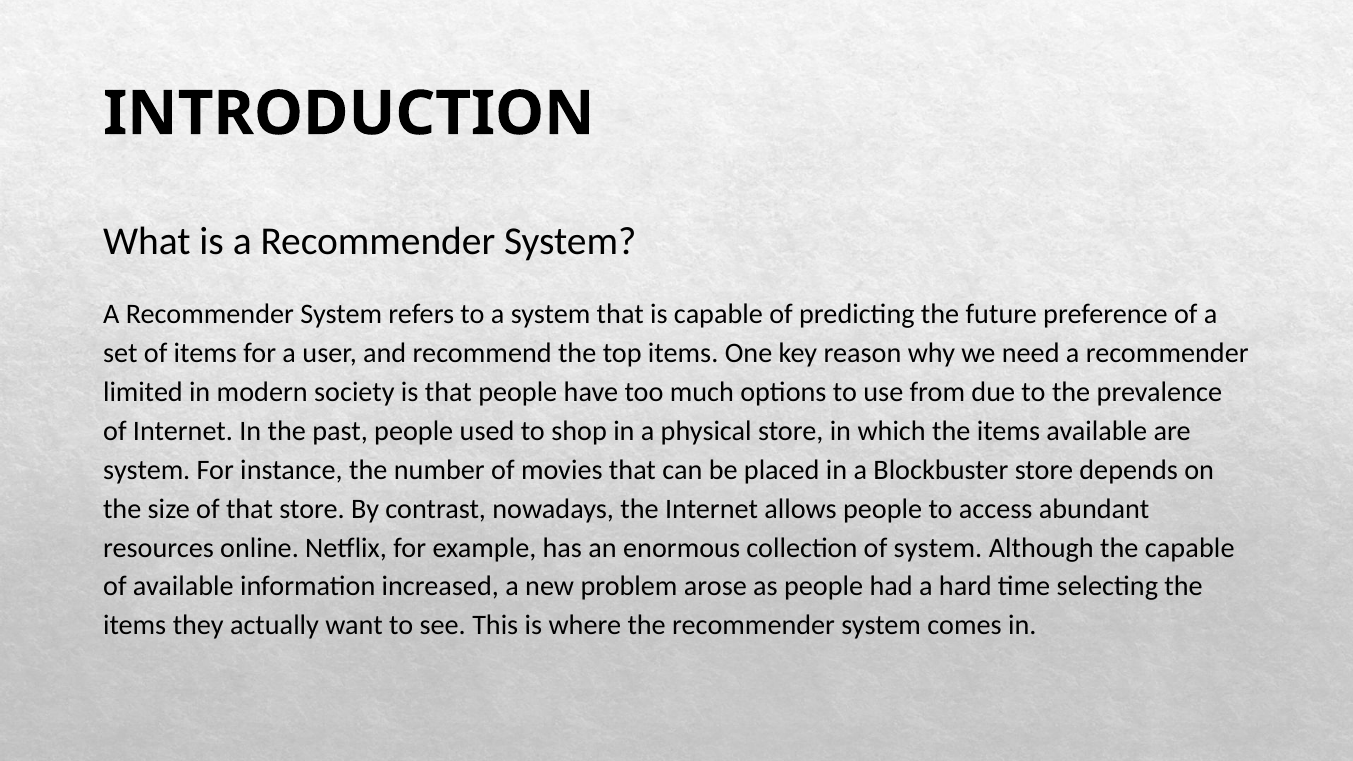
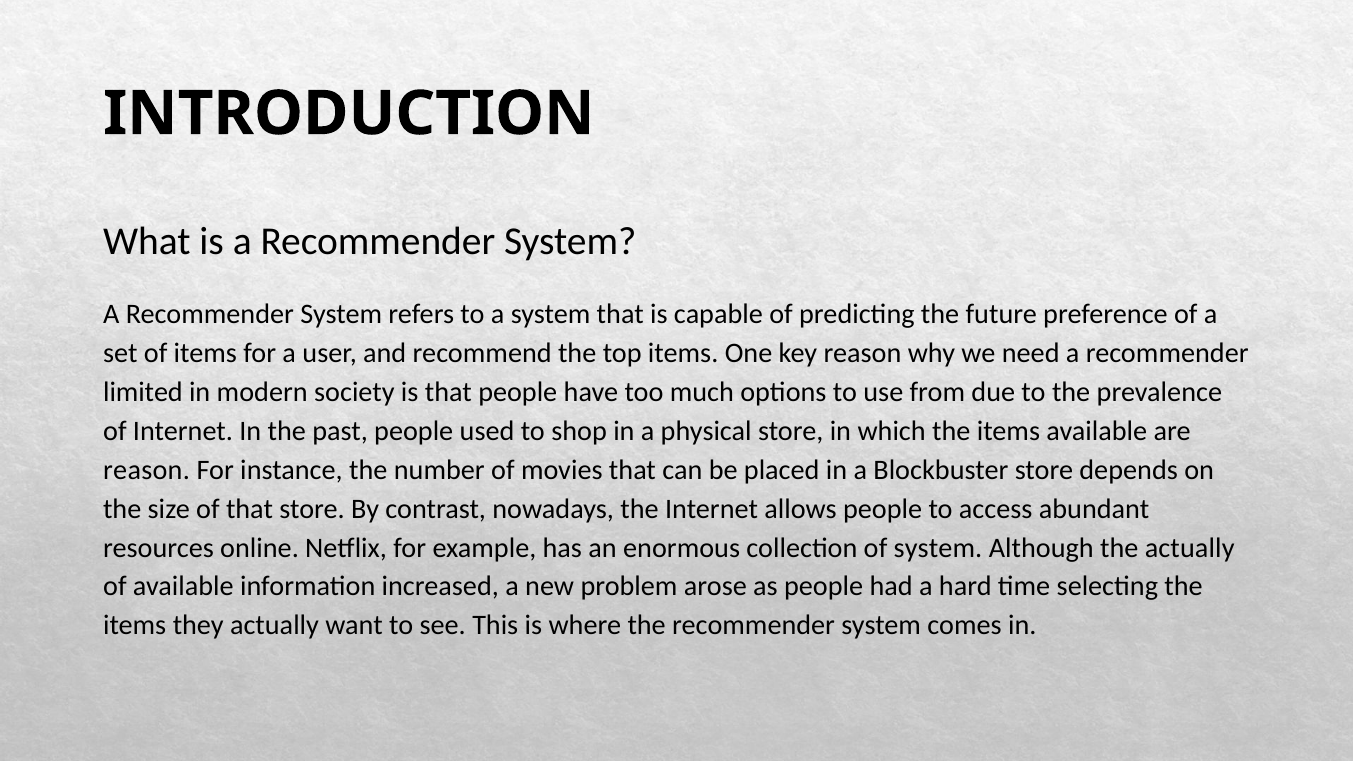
system: system -> reason (147, 470)
the capable: capable -> actually (1190, 548)
